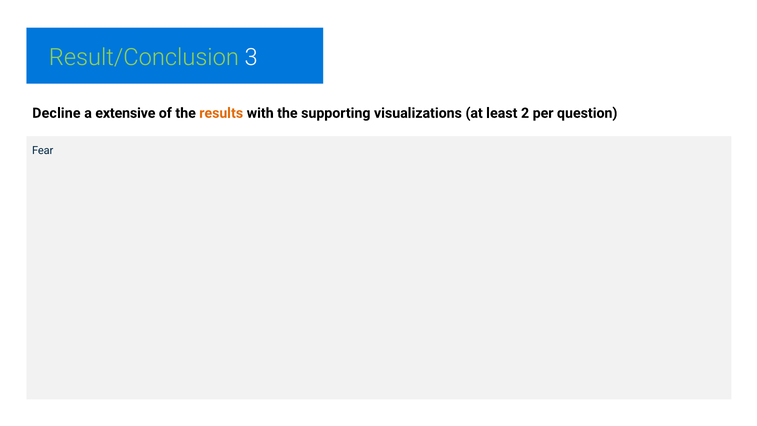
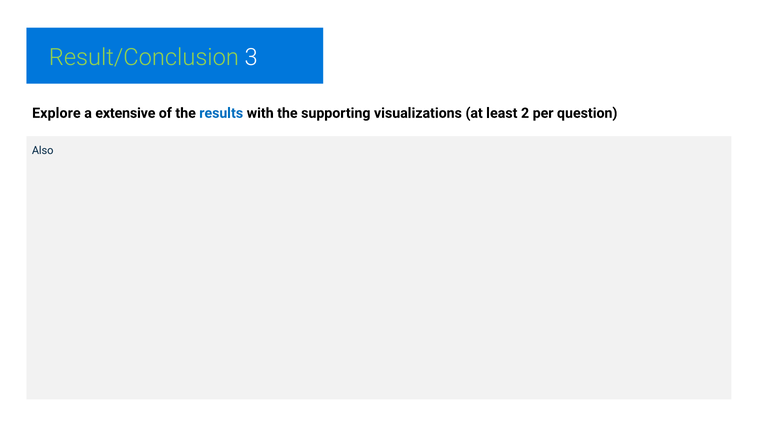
Decline: Decline -> Explore (56, 113)
results colour: orange -> blue (221, 113)
Fear: Fear -> Also (43, 151)
